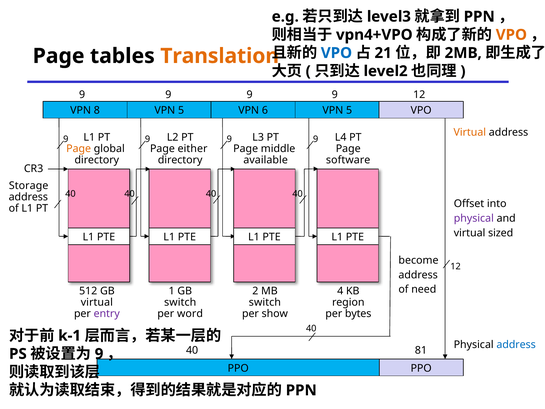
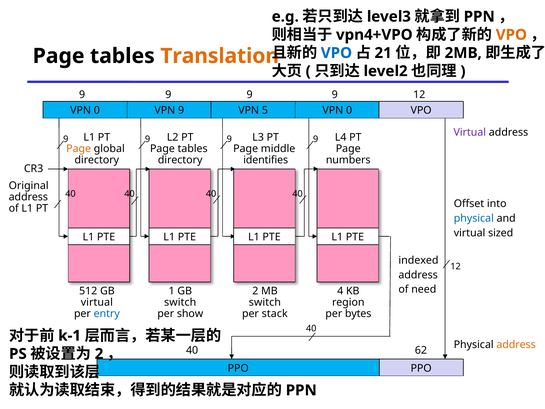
8: 8 -> 0 (97, 110)
5: 5 -> 9 (181, 110)
6: 6 -> 5 (265, 110)
5: 5 -> 0 (349, 110)
Virtual colour: orange -> purple (470, 132)
either: either -> tables (193, 149)
available: available -> identifies (266, 160)
software: software -> numbers (348, 160)
Storage: Storage -> Original (29, 185)
physical colour: purple -> blue (474, 218)
become: become -> indexed (418, 260)
entry colour: purple -> blue (107, 314)
word: word -> show (190, 314)
show: show -> stack (275, 314)
address colour: blue -> orange (516, 344)
81: 81 -> 62 (421, 350)
9: 9 -> 2 (99, 354)
